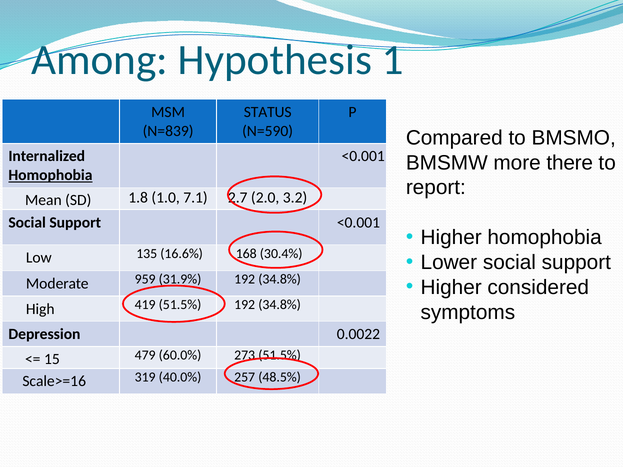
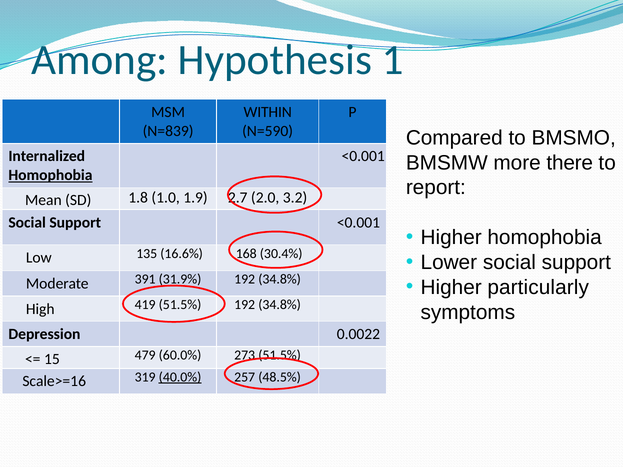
STATUS: STATUS -> WITHIN (268, 112)
7.1: 7.1 -> 1.9 (195, 198)
considered: considered -> particularly (538, 287)
959: 959 -> 391 (145, 280)
40.0% underline: none -> present (180, 377)
